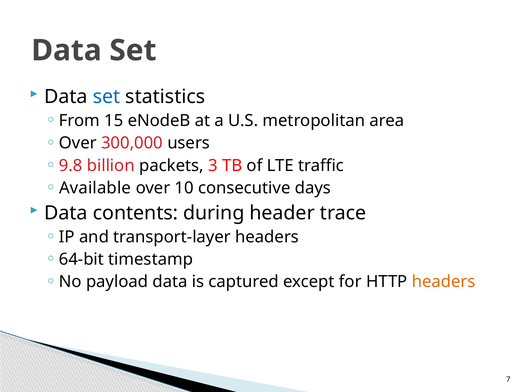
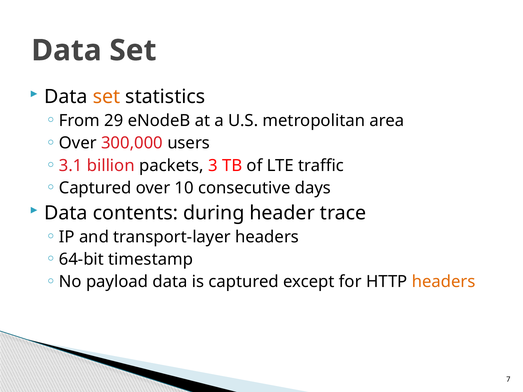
set colour: blue -> orange (107, 97)
15: 15 -> 29 (114, 121)
9.8: 9.8 -> 3.1 (71, 166)
Available: Available -> Captured (95, 188)
